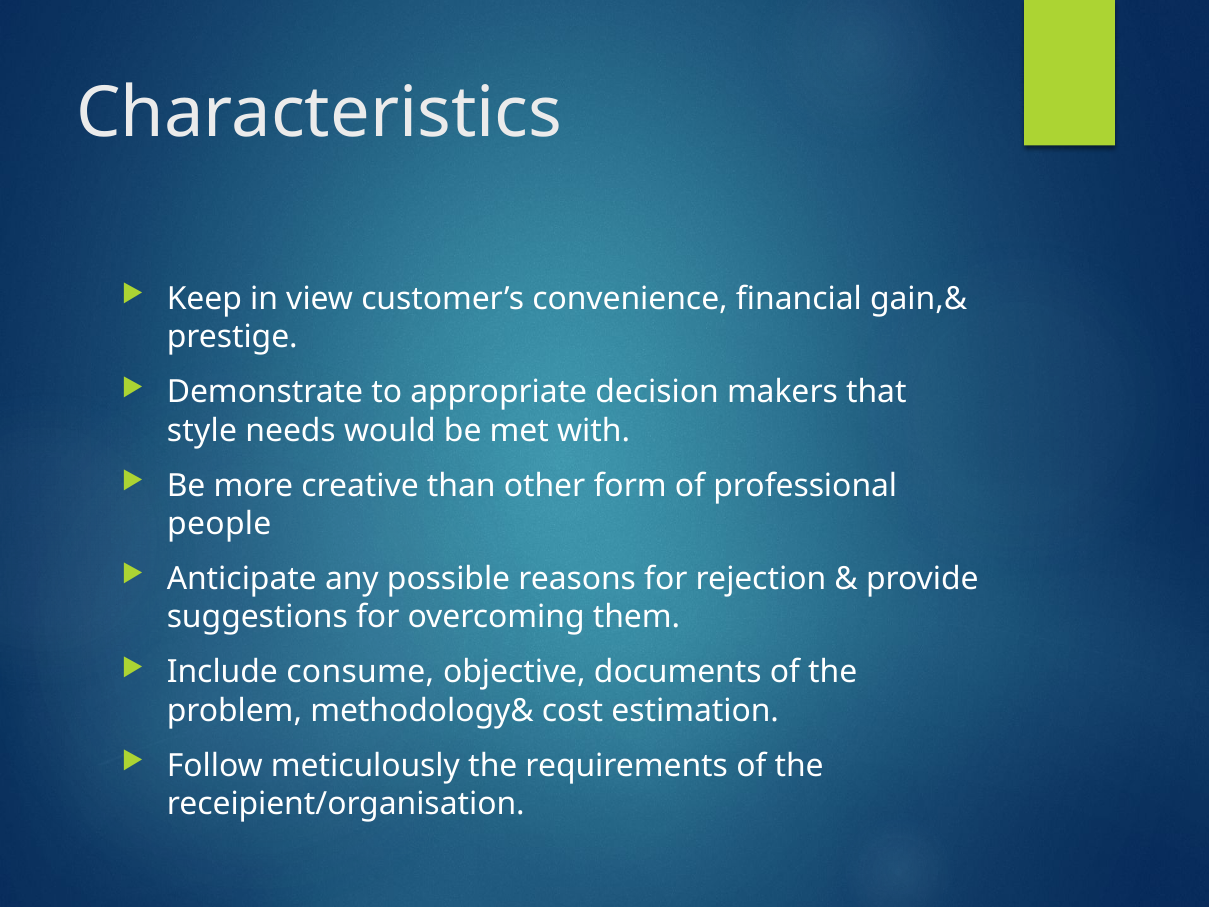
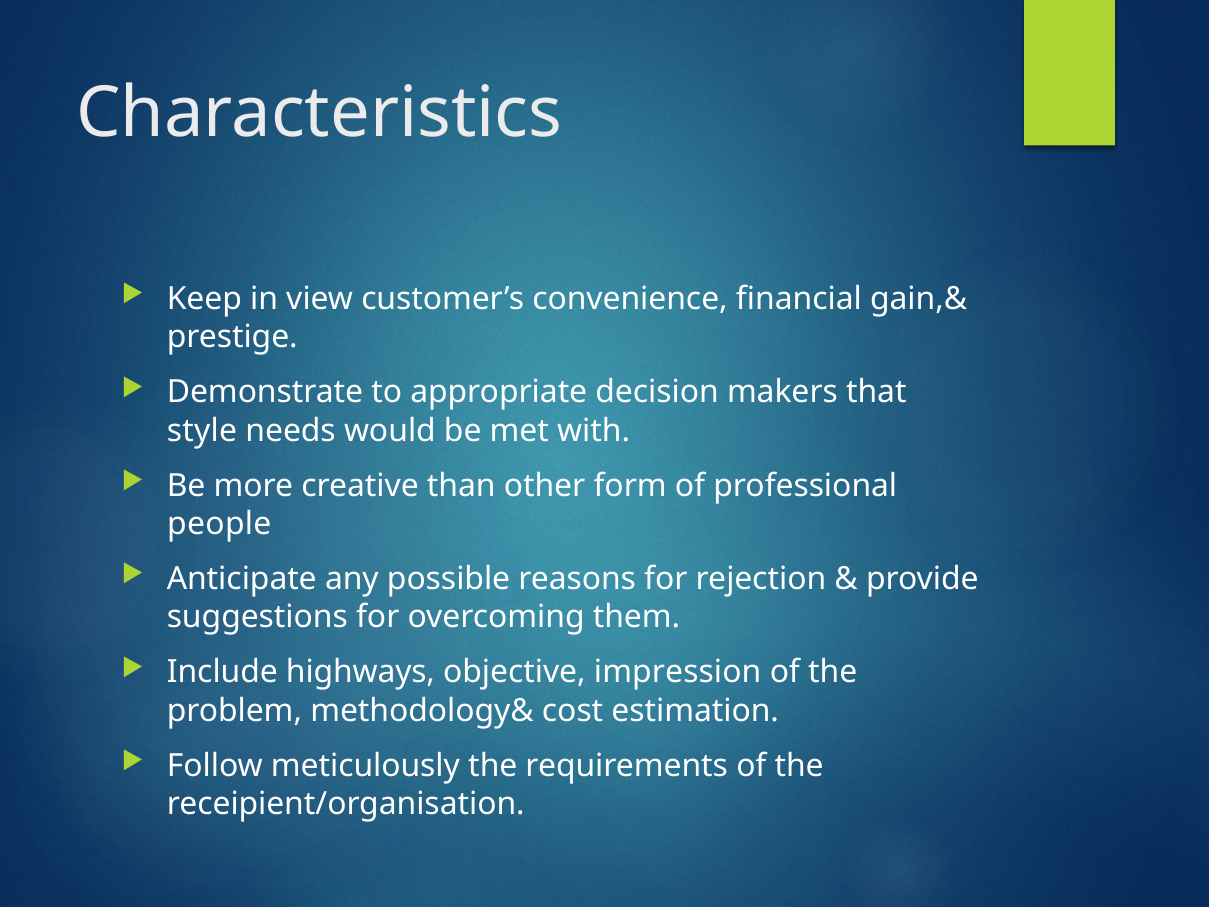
consume: consume -> highways (361, 672)
documents: documents -> impression (678, 672)
